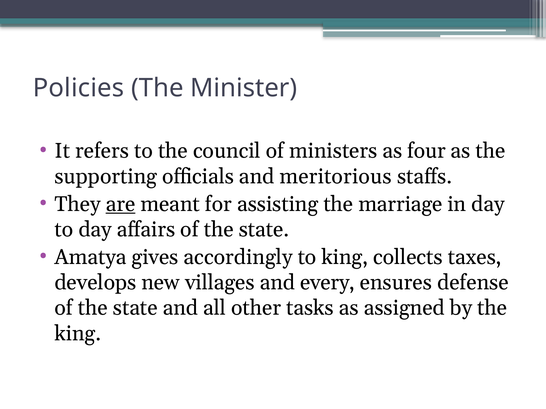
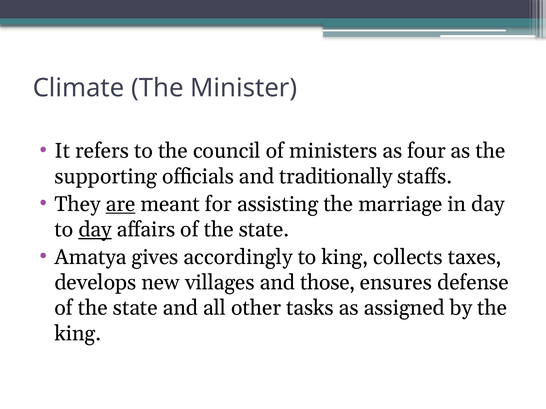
Policies: Policies -> Climate (79, 88)
meritorious: meritorious -> traditionally (336, 177)
day underline: none -> present (95, 230)
every: every -> those (328, 283)
